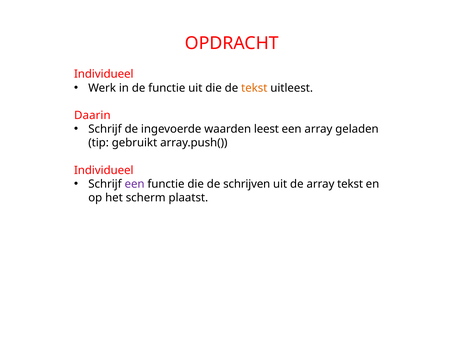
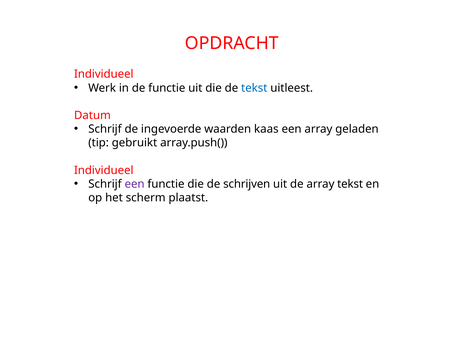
tekst colour: orange -> blue (254, 88)
Daarin: Daarin -> Datum (92, 115)
leest: leest -> kaas (266, 129)
